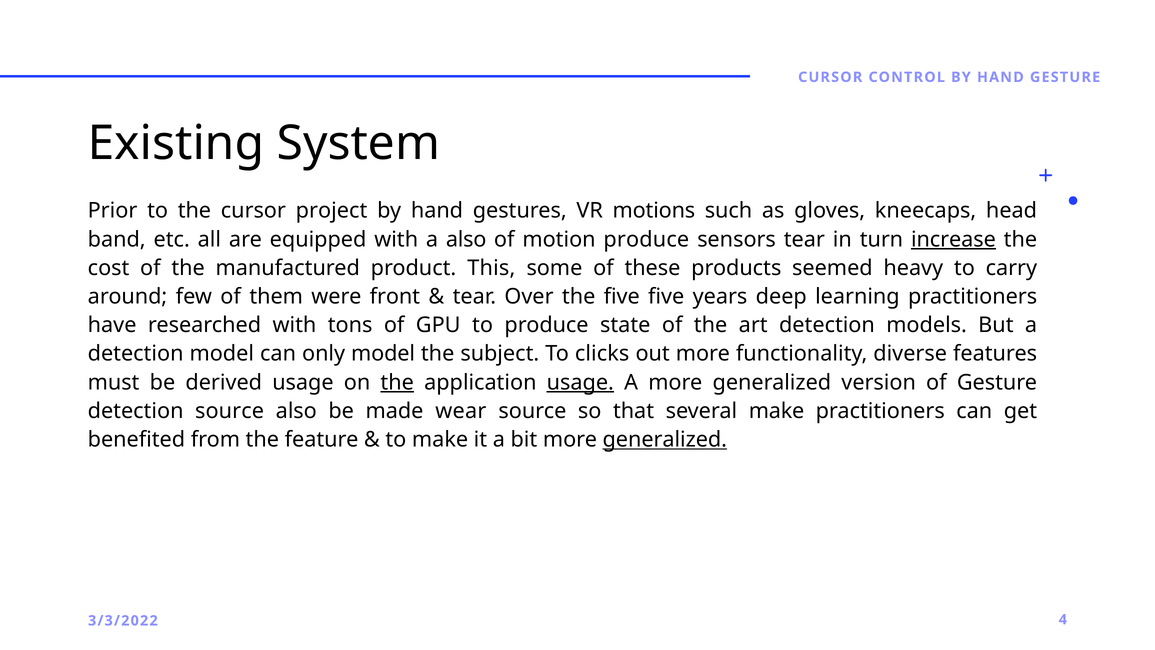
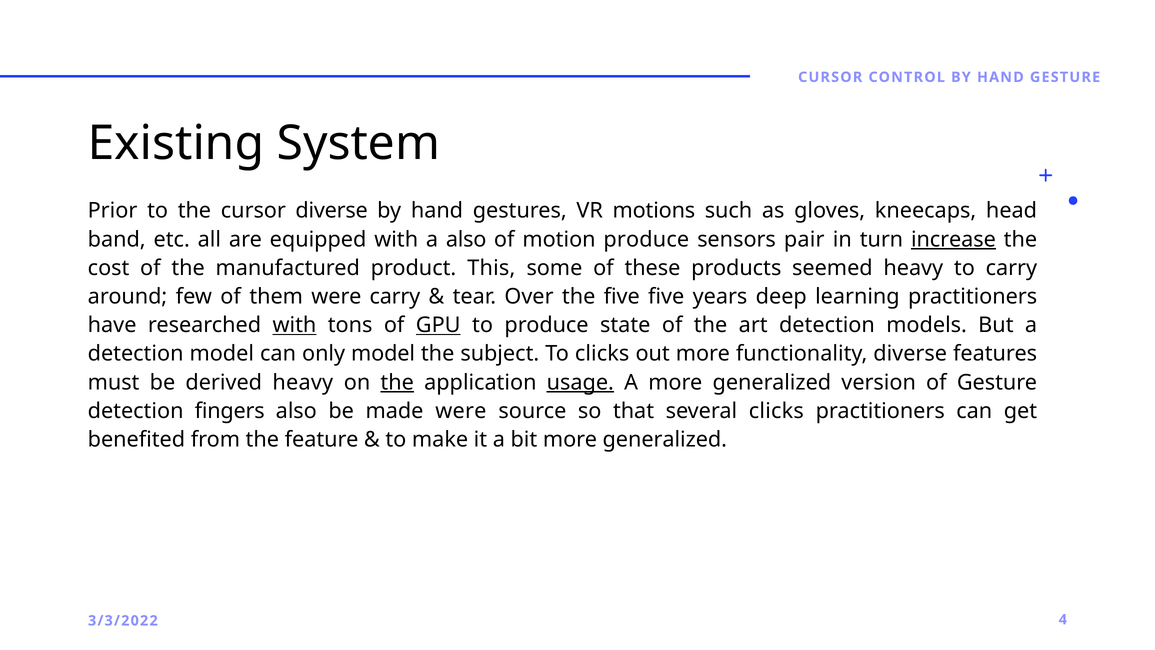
cursor project: project -> diverse (332, 211)
sensors tear: tear -> pair (804, 239)
were front: front -> carry (395, 296)
with underline: none -> present (294, 325)
GPU underline: none -> present (438, 325)
derived usage: usage -> heavy (303, 382)
detection source: source -> fingers (230, 411)
made wear: wear -> were (461, 411)
several make: make -> clicks (776, 411)
generalized underline: present -> none (665, 439)
